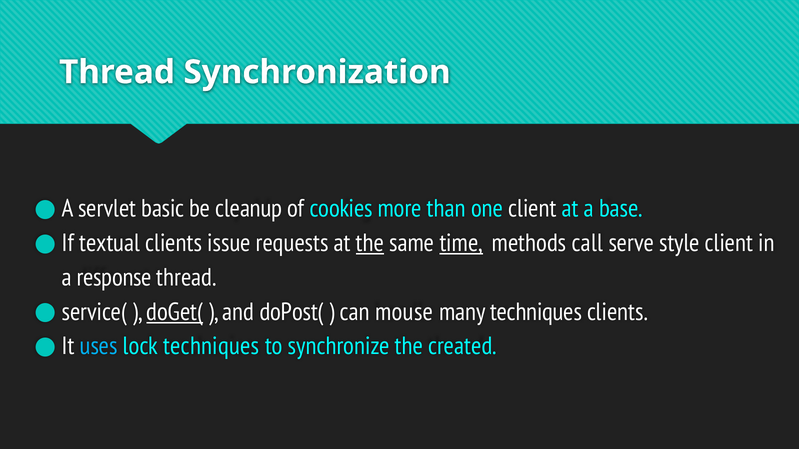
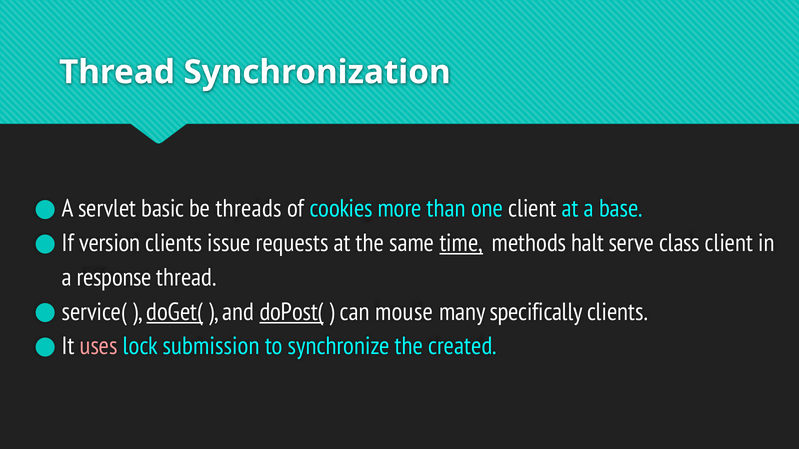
cleanup: cleanup -> threads (249, 209)
textual: textual -> version (110, 243)
the underline: present -> none (370, 243)
call: call -> halt (588, 243)
style: style -> class (680, 243)
doPost( underline: none -> present (292, 312)
many techniques: techniques -> specifically (536, 312)
uses colour: light blue -> pink (99, 347)
lock techniques: techniques -> submission (211, 347)
